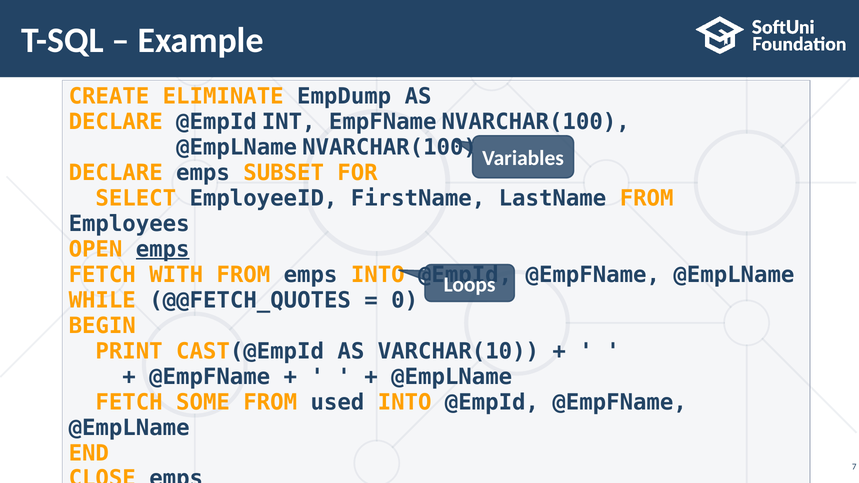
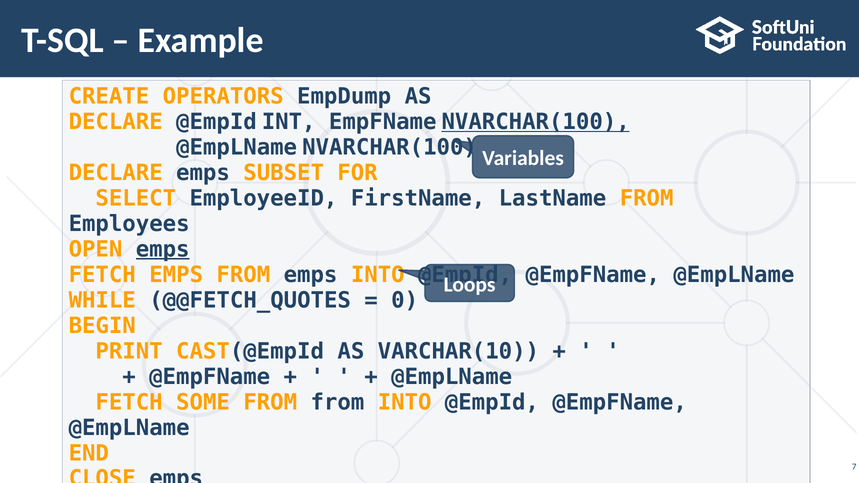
ELIMINATE: ELIMINATE -> OPERATORS (223, 96)
NVARCHAR(100 underline: none -> present (536, 122)
FETCH WITH: WITH -> EMPS (176, 275)
FROM used: used -> from (337, 402)
